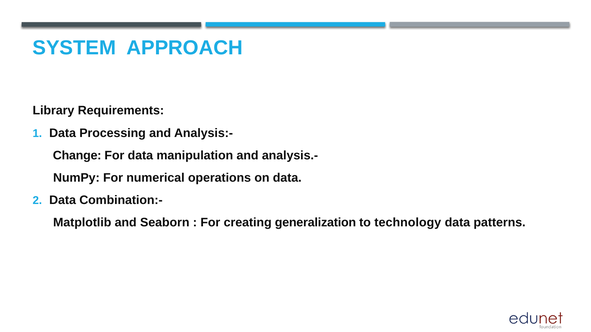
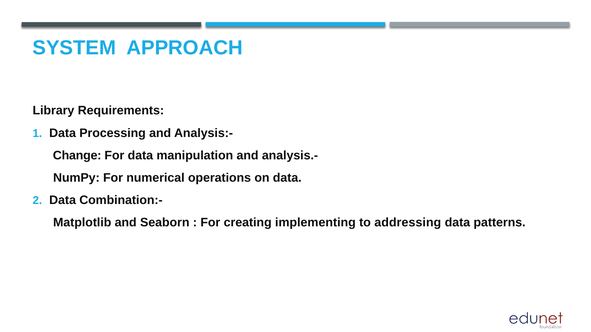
generalization: generalization -> implementing (315, 223)
technology: technology -> addressing (408, 223)
